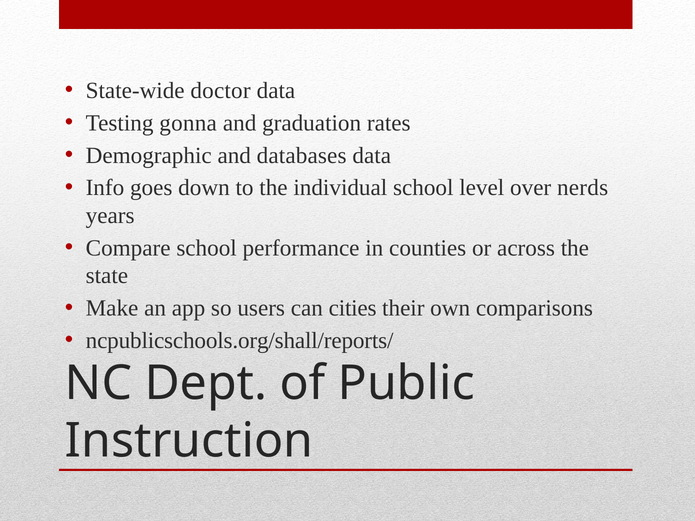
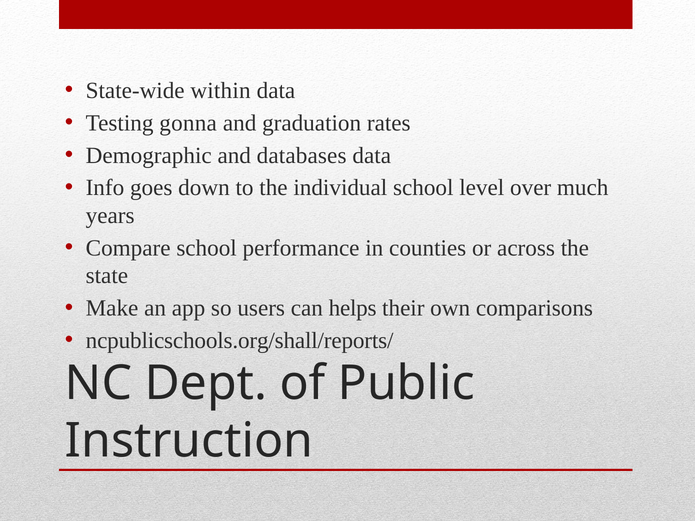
doctor: doctor -> within (221, 91)
nerds: nerds -> much (583, 188)
cities: cities -> helps (353, 308)
